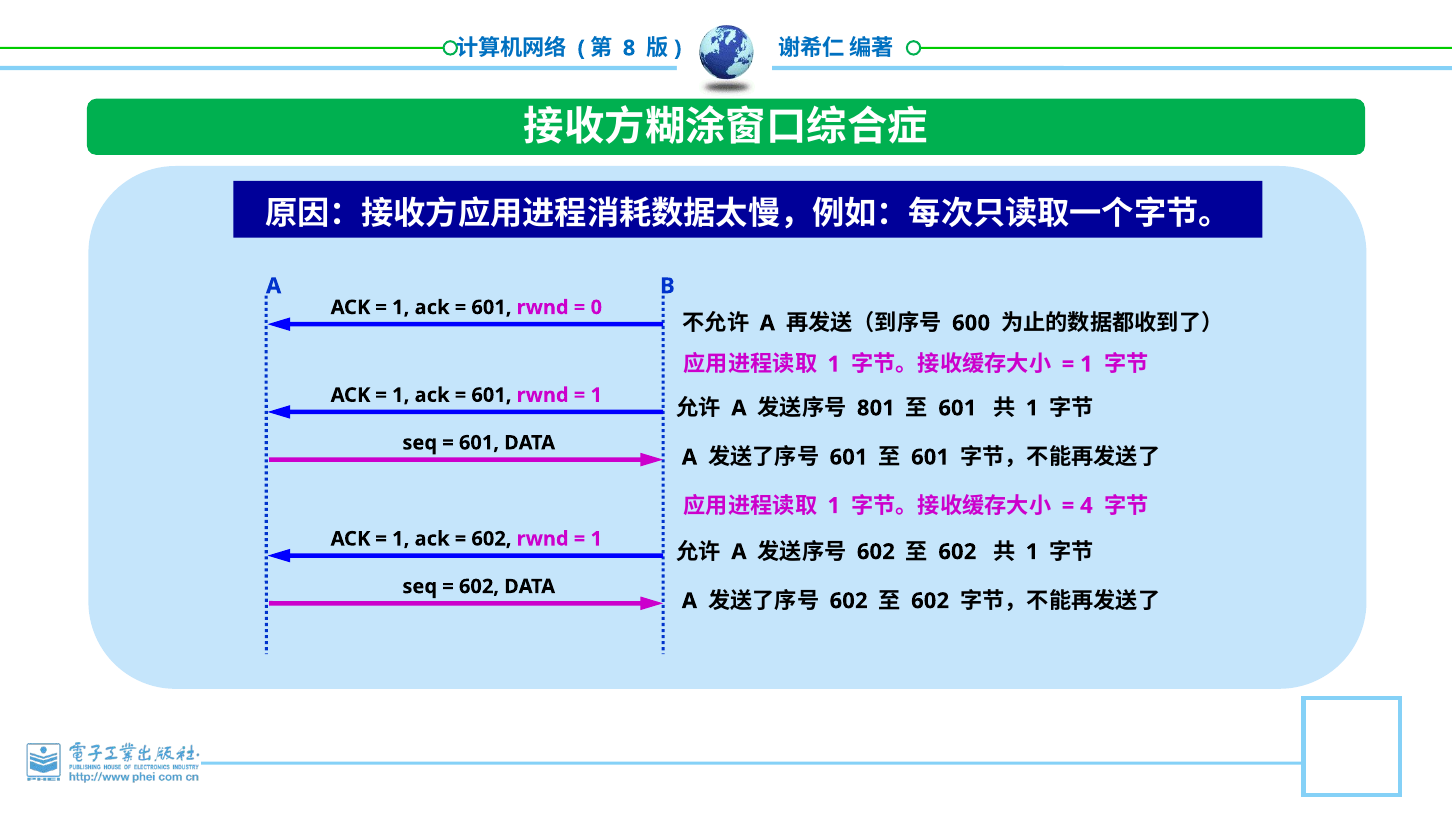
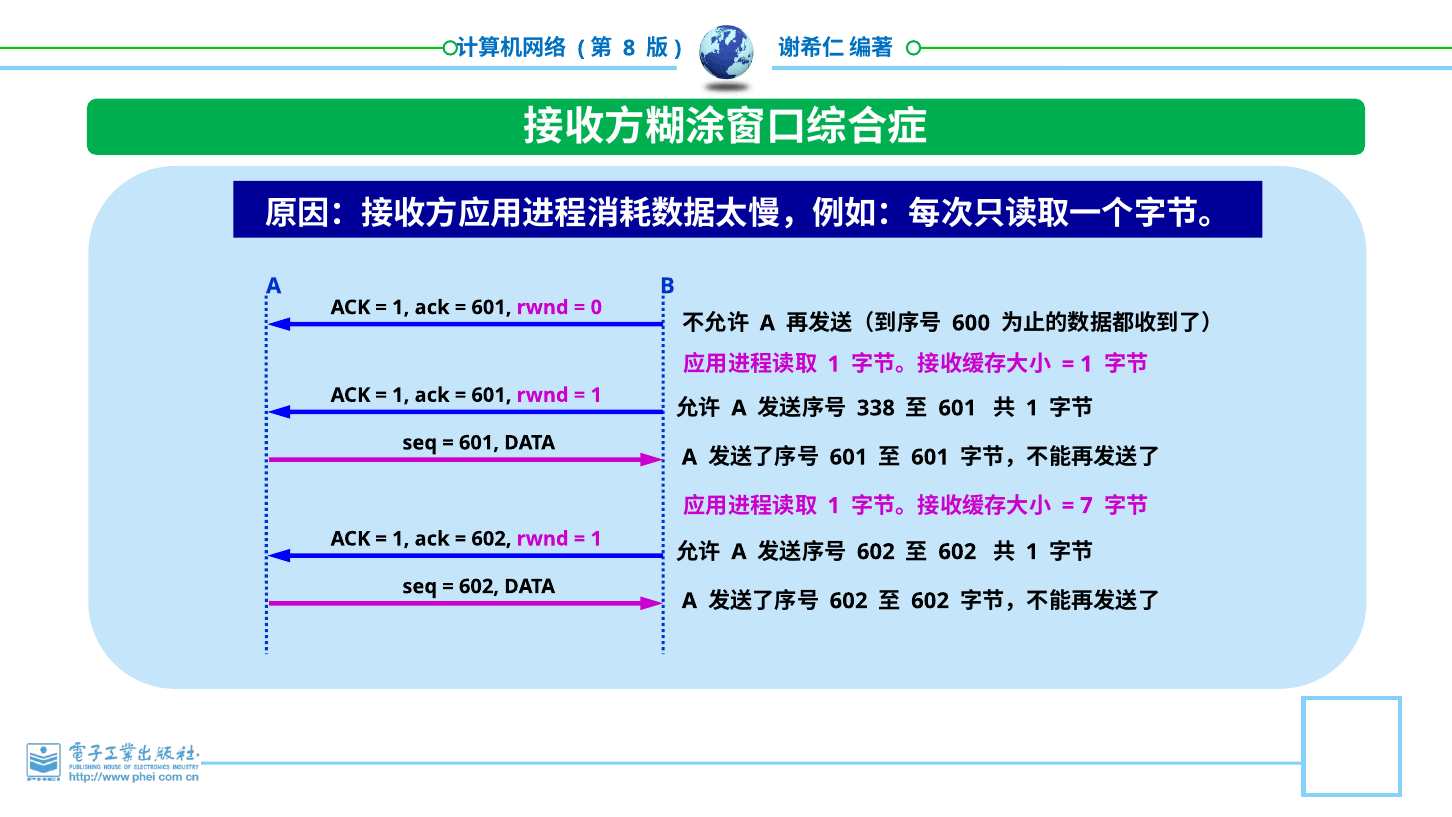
801: 801 -> 338 (876, 408)
4: 4 -> 7 (1086, 506)
